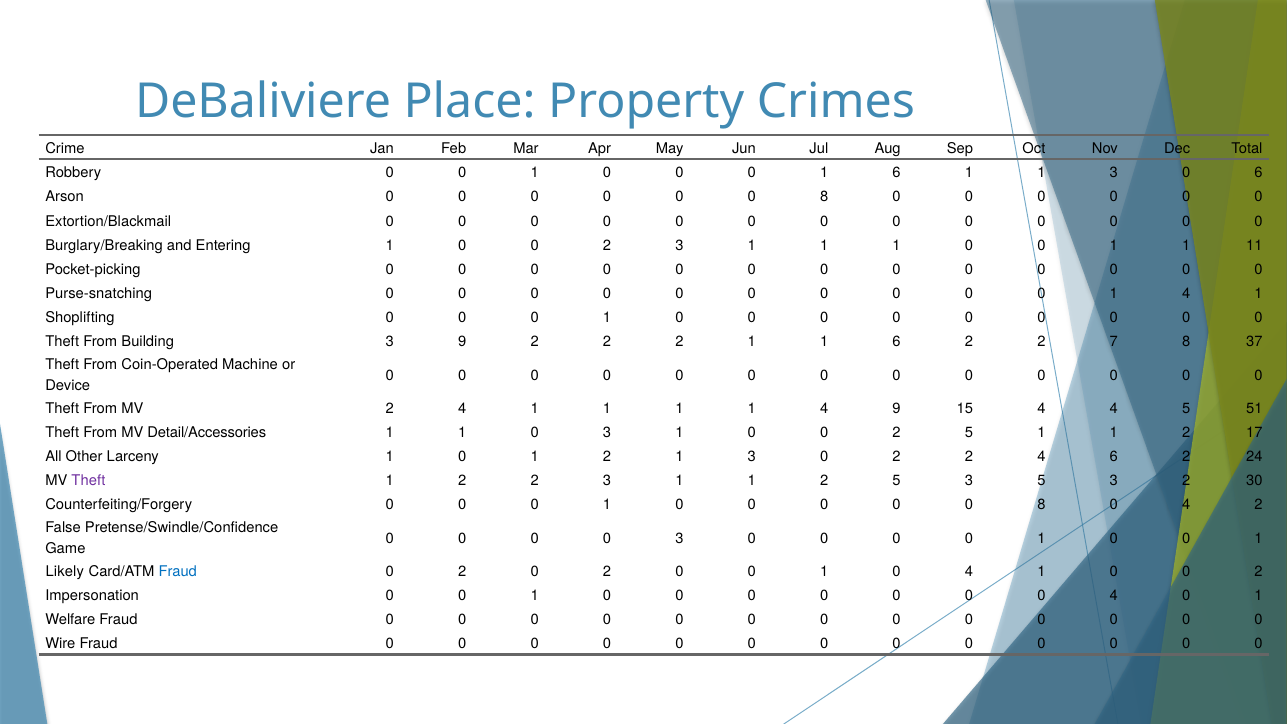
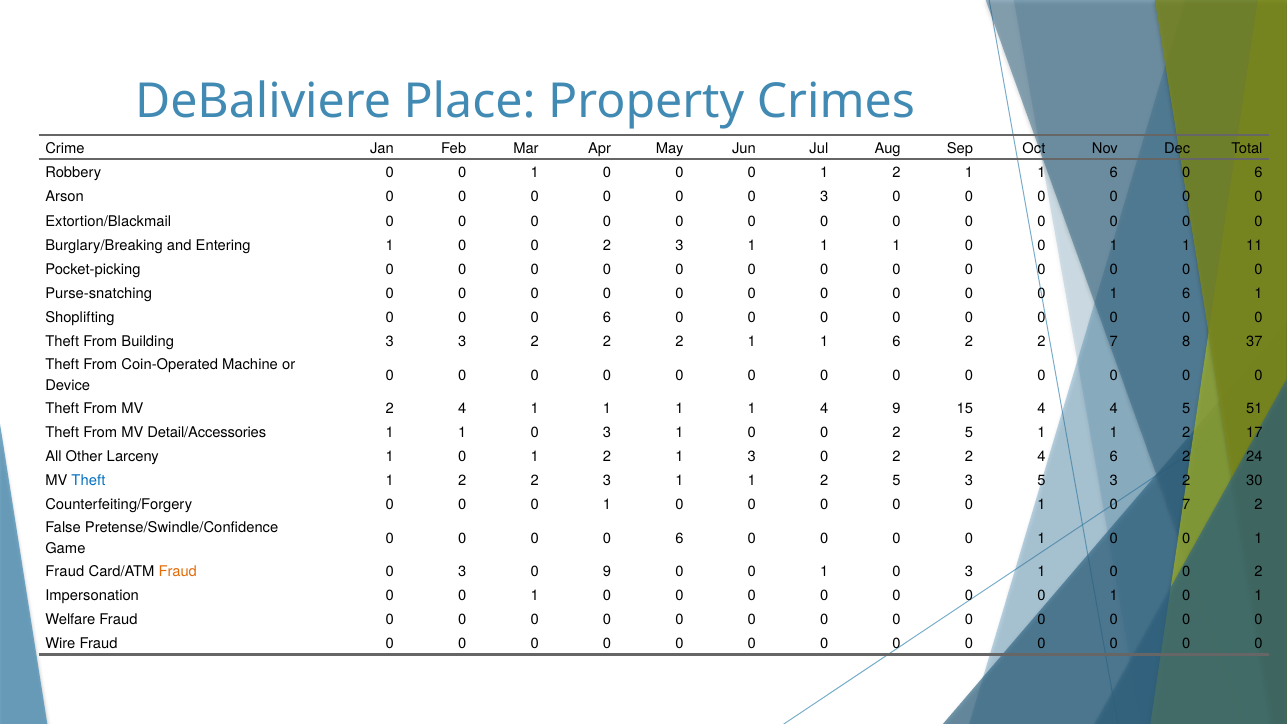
0 0 1 6: 6 -> 2 (897, 173)
3: 3 -> 6 (1114, 173)
8: 8 -> 3 (824, 197)
0 1 4: 4 -> 6 (1186, 294)
1: 1 -> 6 (607, 318)
3 9: 9 -> 3 (462, 342)
Theft colour: purple -> blue (88, 481)
8: 8 -> 1 (1041, 505)
4: 4 -> 7 (1186, 505)
3: 3 -> 6 (679, 538)
Likely: Likely -> Fraud (65, 572)
Fraud colour: blue -> orange (178, 572)
2: 2 -> 3 (462, 572)
2: 2 -> 9 (607, 572)
0 1 0 4: 4 -> 3 (969, 572)
4: 4 -> 1 (1114, 596)
